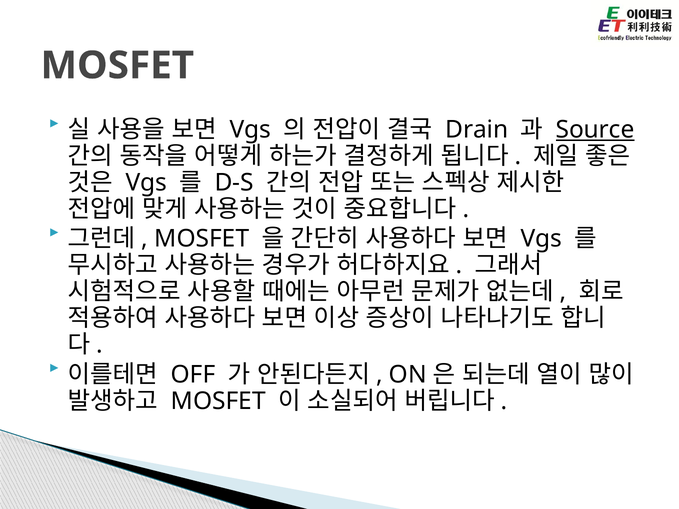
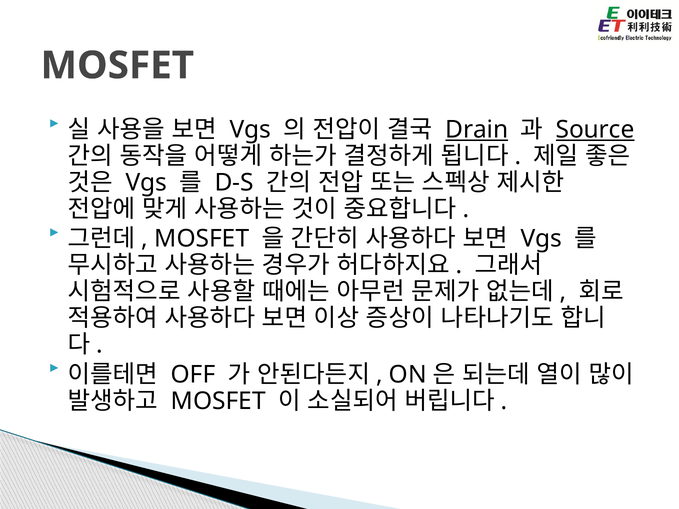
Drain underline: none -> present (477, 130)
